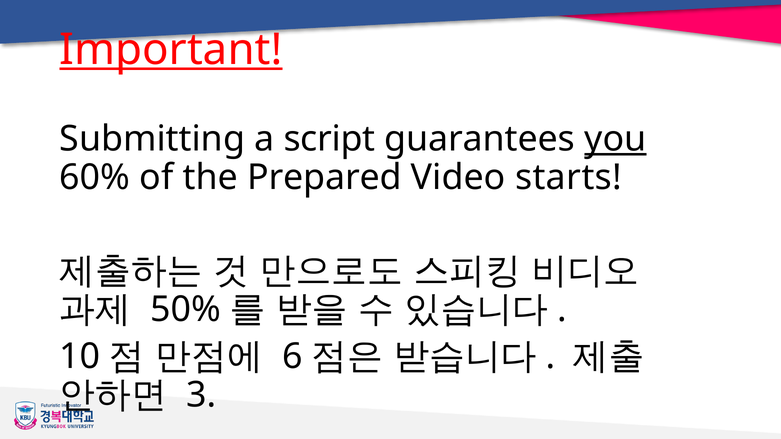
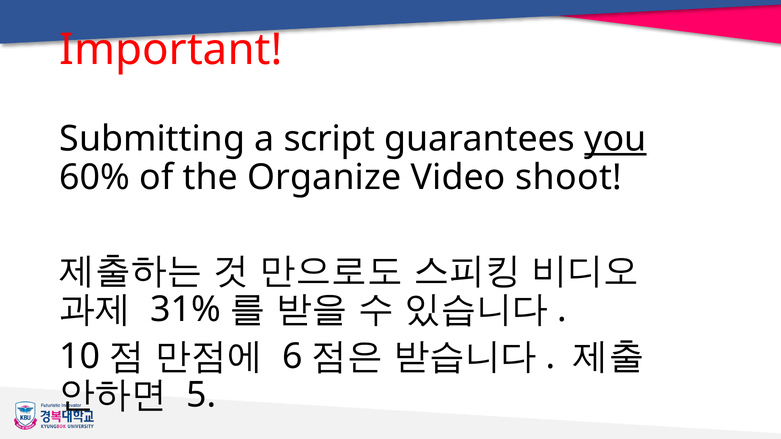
Important underline: present -> none (171, 50)
Prepared: Prepared -> Organize (324, 178)
starts: starts -> shoot (569, 178)
50%: 50% -> 31% (186, 310)
3: 3 -> 5 (201, 395)
